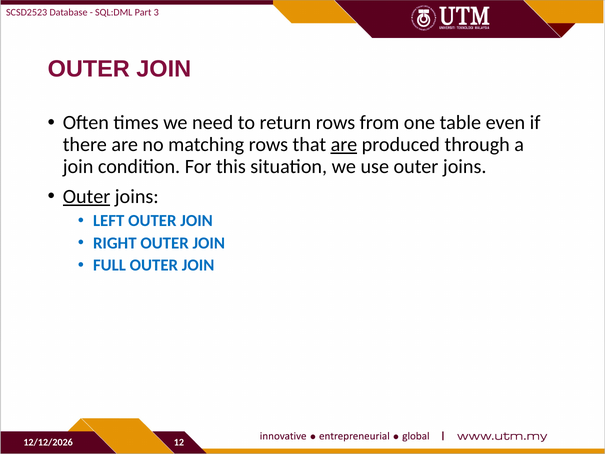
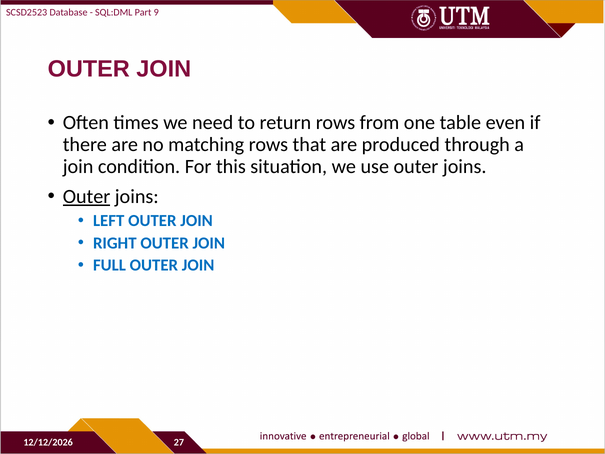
3: 3 -> 9 (156, 12)
are underline: present -> none (344, 144)
12: 12 -> 27 (179, 442)
